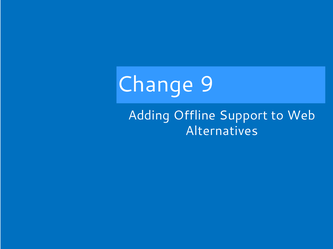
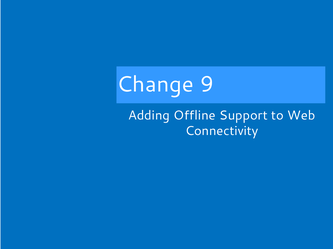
Alternatives: Alternatives -> Connectivity (222, 131)
